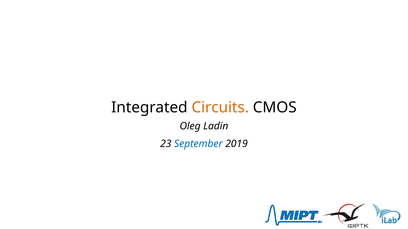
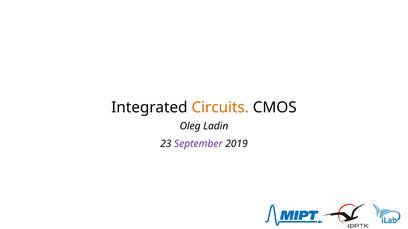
September colour: blue -> purple (198, 144)
